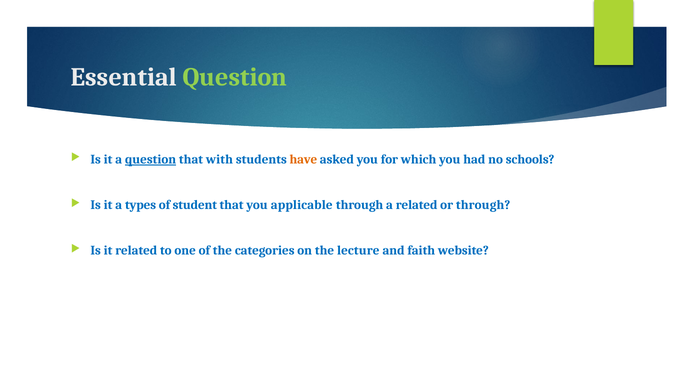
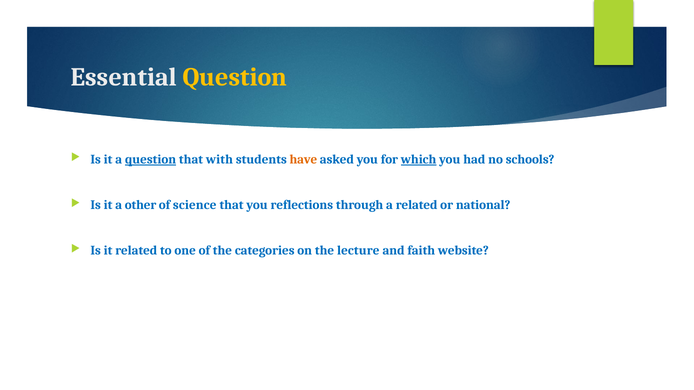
Question colour: light green -> yellow (235, 77)
which underline: none -> present (419, 160)
types: types -> other (141, 205)
student: student -> science (195, 205)
applicable: applicable -> reflections (302, 205)
or through: through -> national (483, 205)
